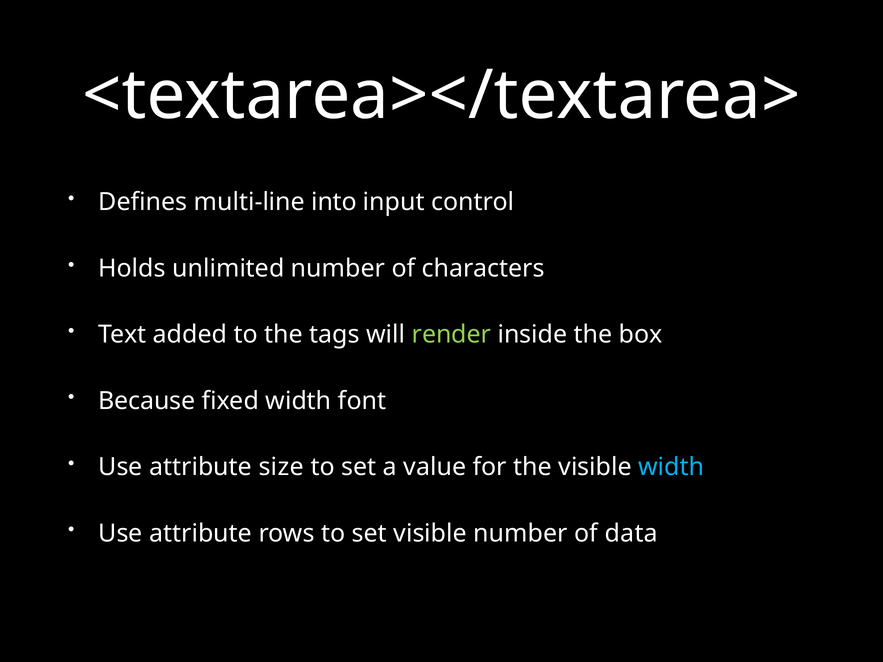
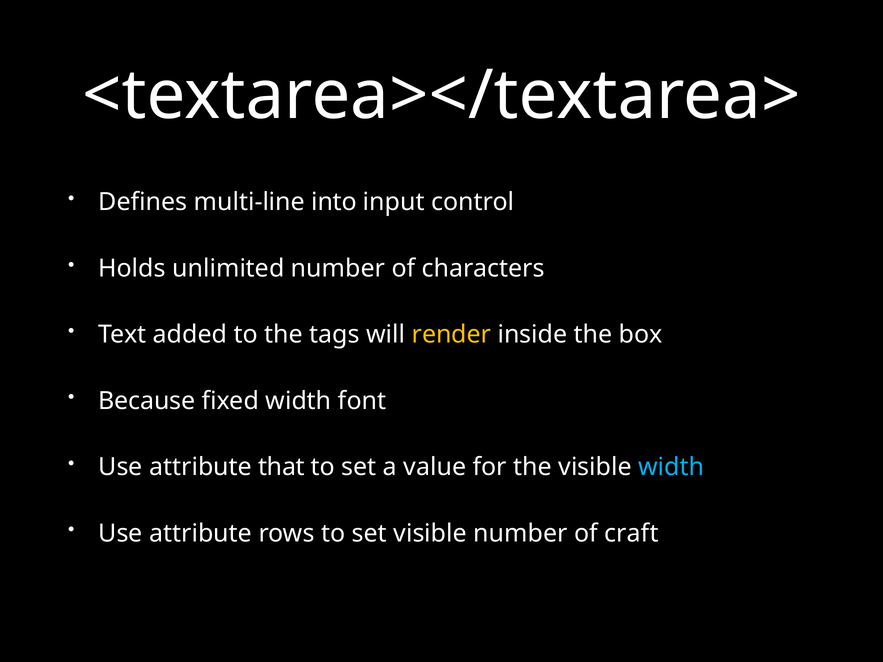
render colour: light green -> yellow (451, 335)
size: size -> that (281, 467)
data: data -> craft (631, 533)
